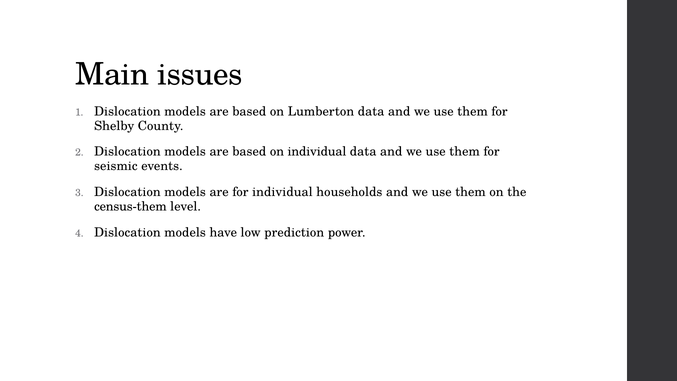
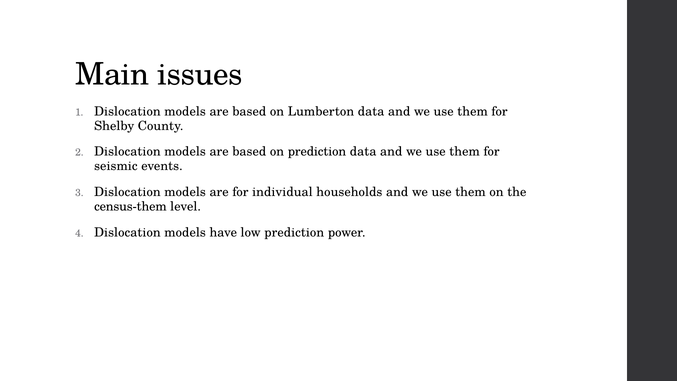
on individual: individual -> prediction (317, 152)
